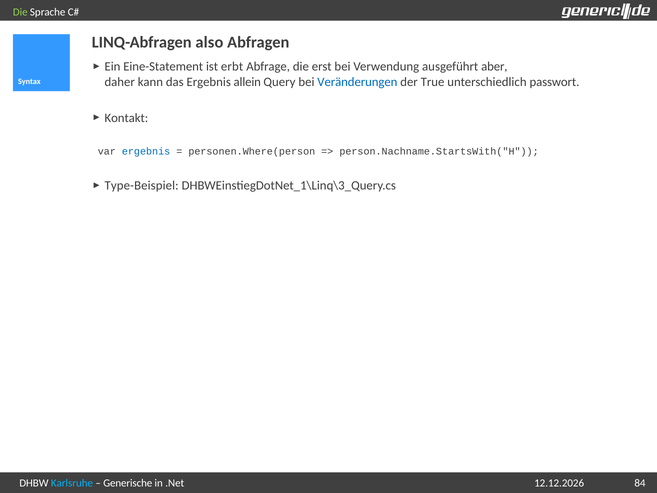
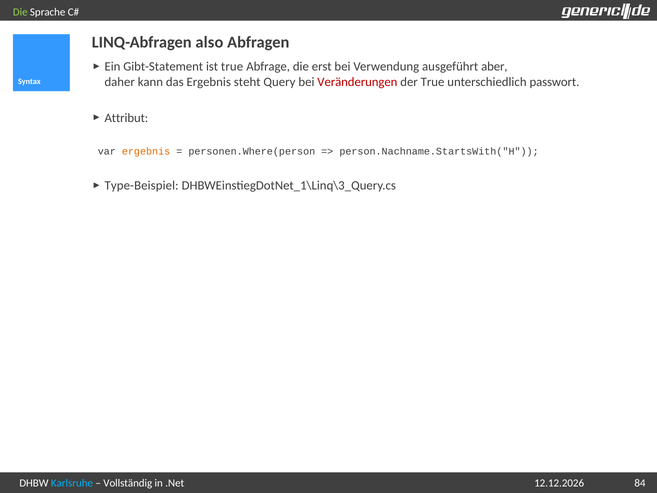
Eine-Statement: Eine-Statement -> Gibt-Statement (163, 67)
ist erbt: erbt -> true (232, 67)
allein: allein -> steht (247, 82)
Veränderungen colour: blue -> red (357, 82)
Kontakt: Kontakt -> Attribut (126, 118)
ergebnis colour: blue -> orange (146, 151)
Generische: Generische -> Vollständig (128, 483)
